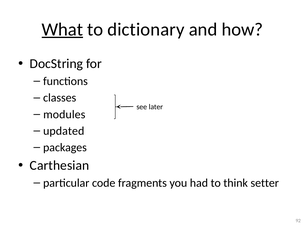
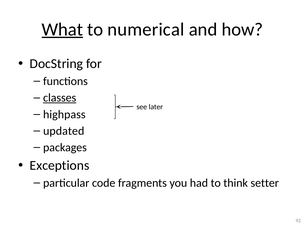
dictionary: dictionary -> numerical (146, 30)
classes underline: none -> present (60, 98)
modules: modules -> highpass (64, 115)
Carthesian: Carthesian -> Exceptions (60, 166)
